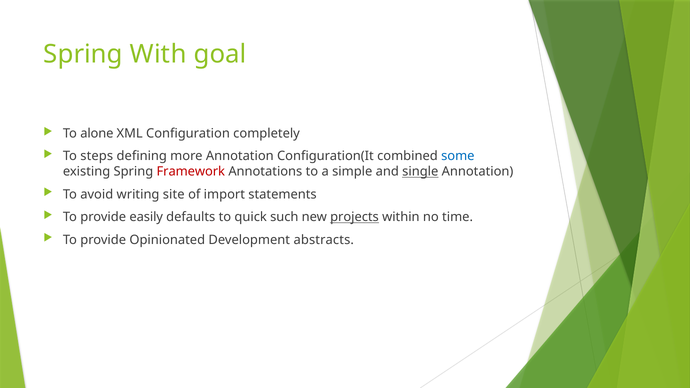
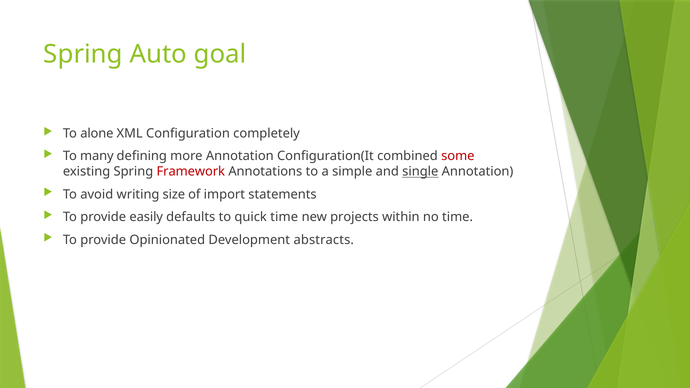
With: With -> Auto (158, 54)
steps: steps -> many (97, 156)
some colour: blue -> red (458, 156)
site: site -> size (174, 194)
quick such: such -> time (284, 217)
projects underline: present -> none (354, 217)
